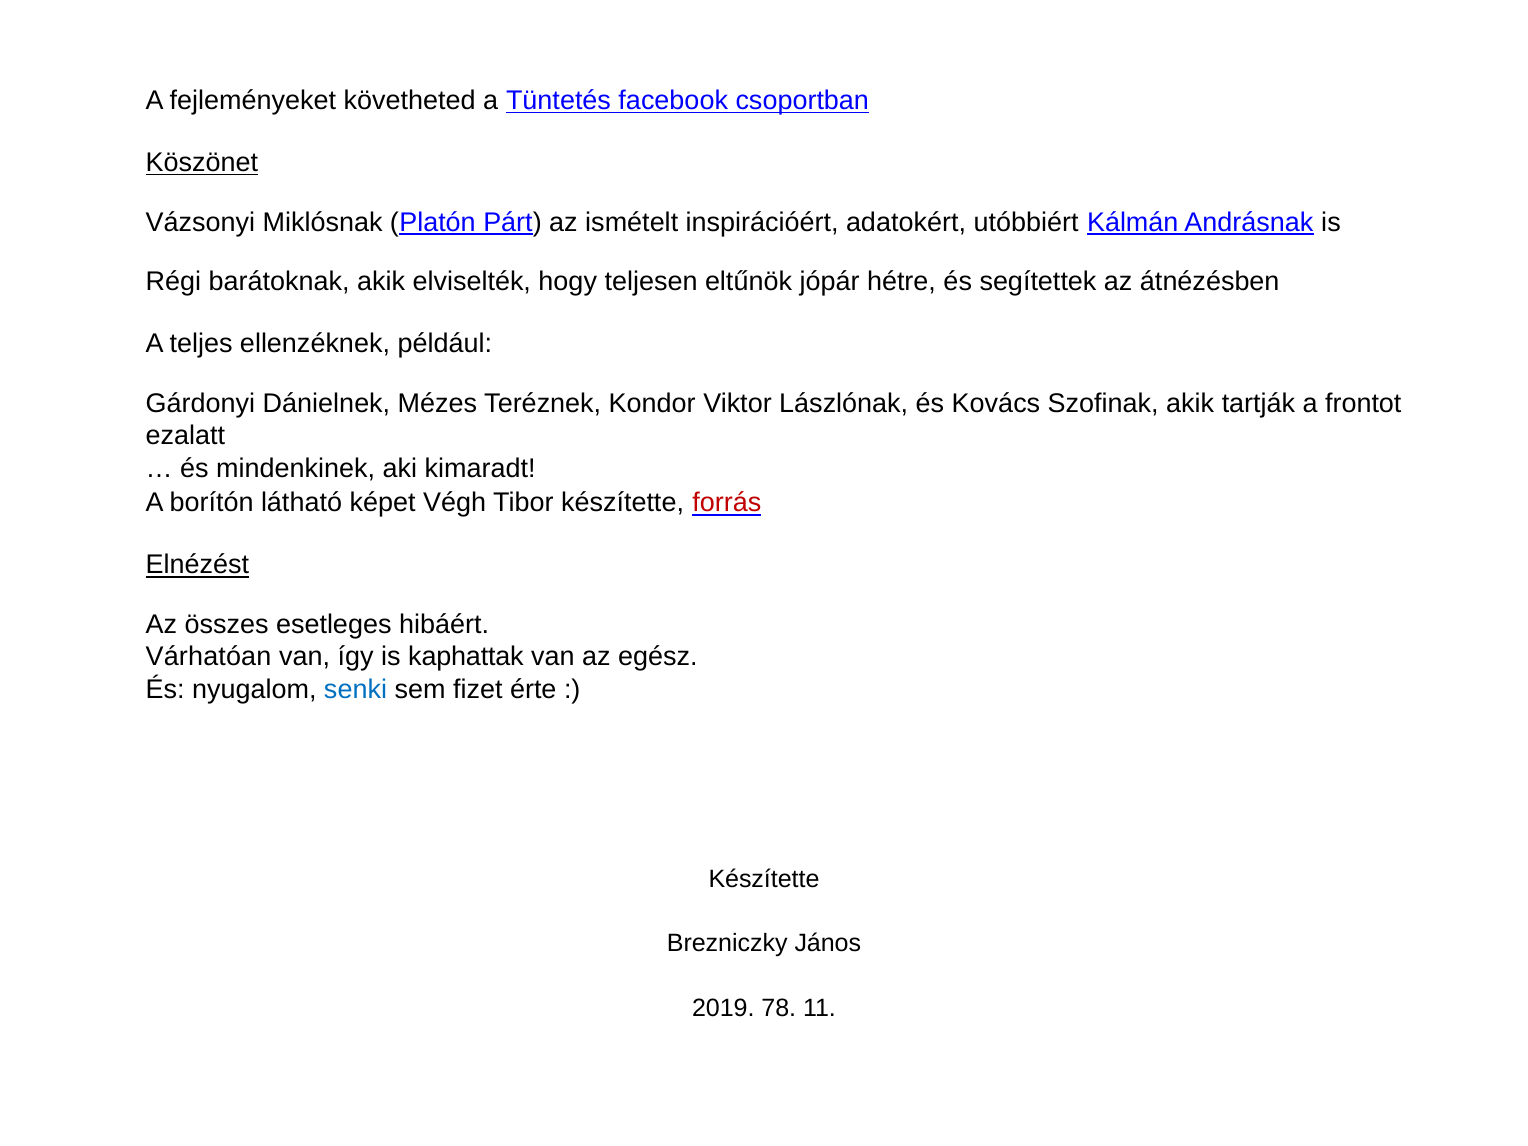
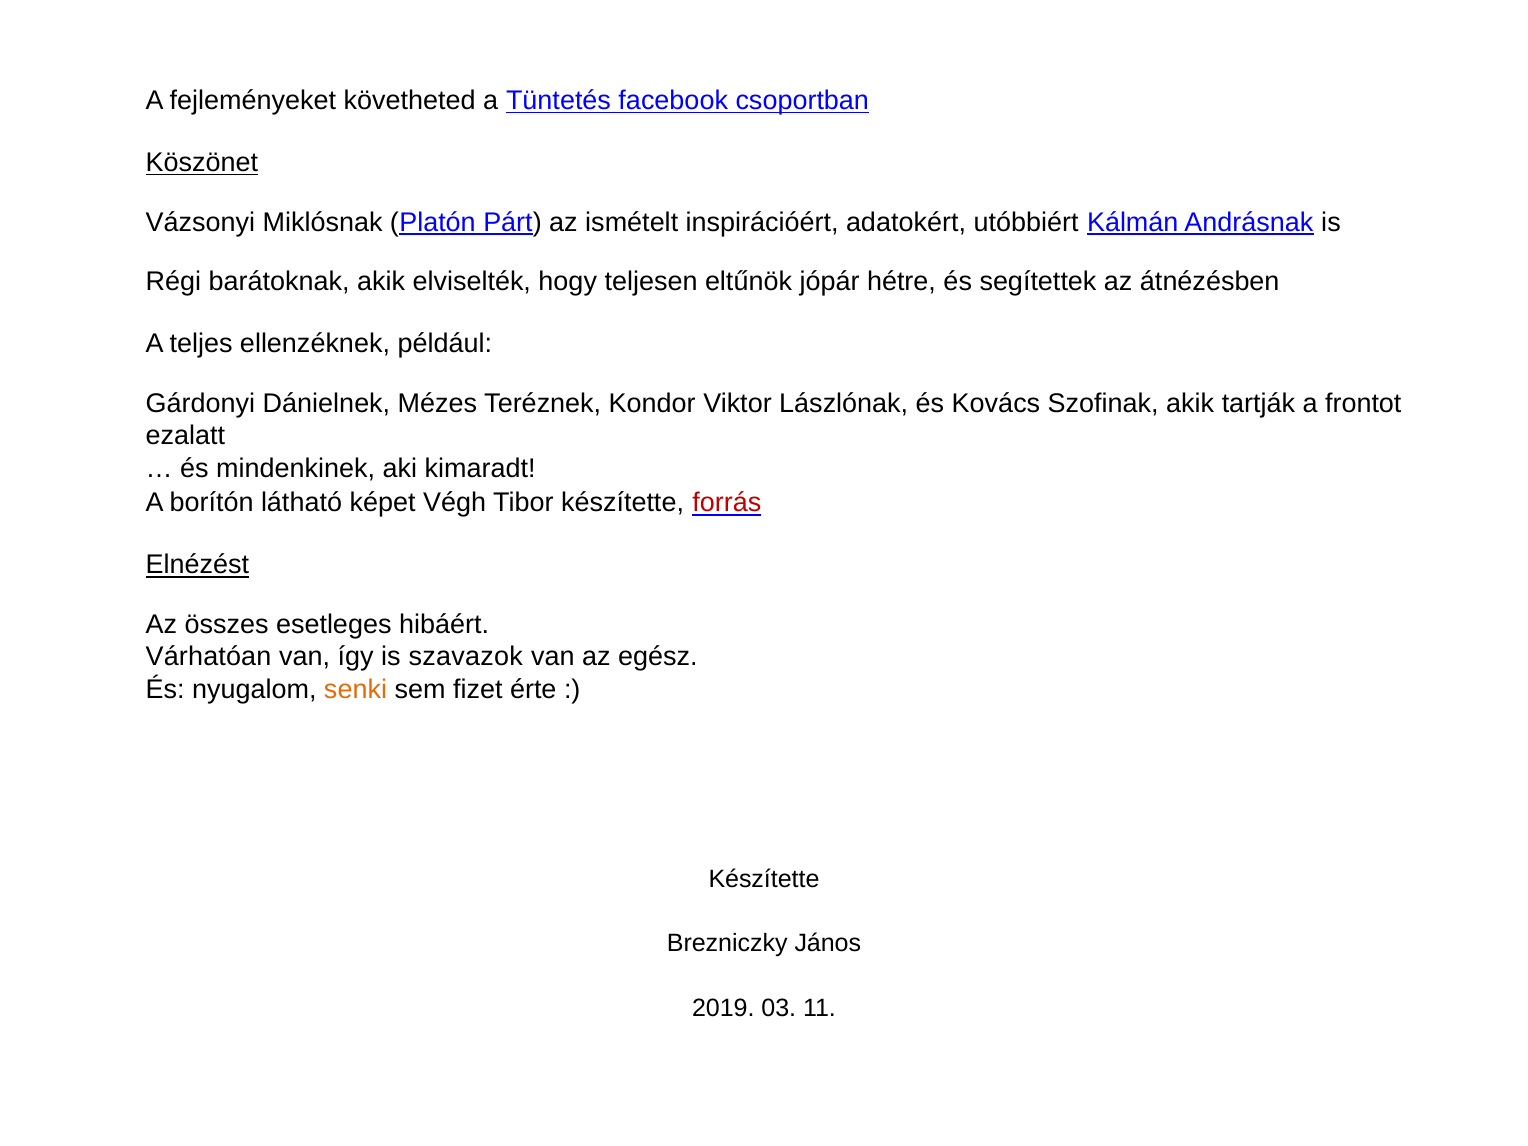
kaphattak: kaphattak -> szavazok (466, 657)
senki colour: blue -> orange (356, 689)
78: 78 -> 03 (779, 1008)
